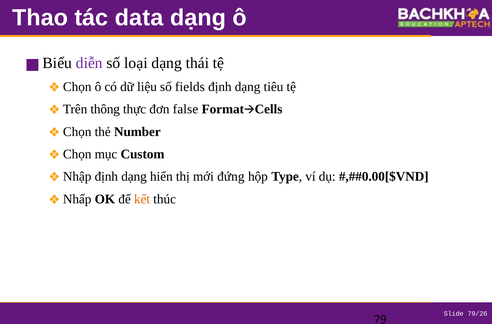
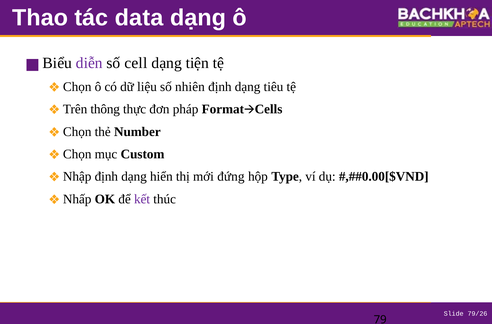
loại: loại -> cell (136, 63)
thái: thái -> tiện (197, 63)
fields: fields -> nhiên (190, 87)
false: false -> pháp (186, 109)
kết colour: orange -> purple (142, 199)
